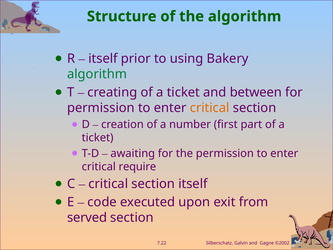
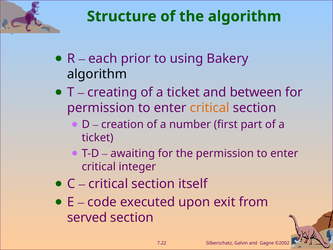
itself: itself -> each (103, 59)
algorithm colour: green -> black (97, 74)
require: require -> integer (137, 167)
